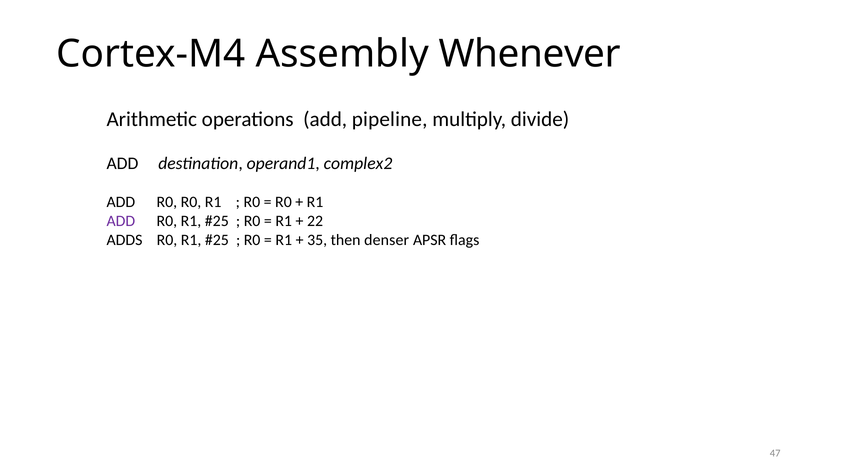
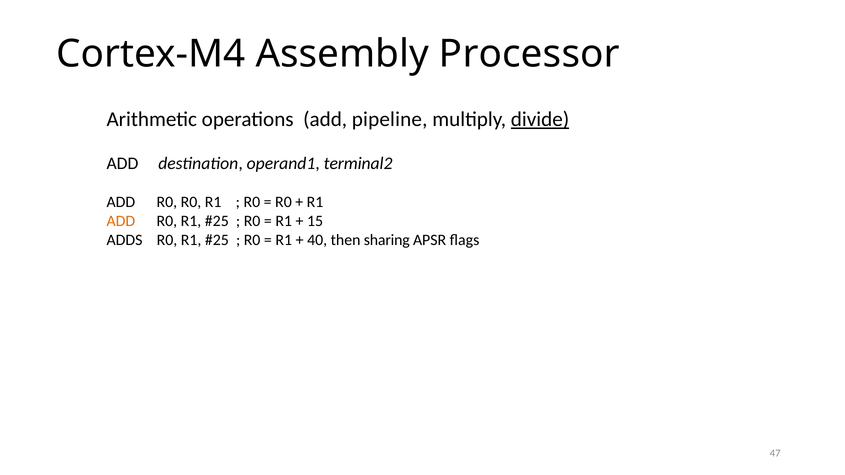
Whenever: Whenever -> Processor (529, 54)
divide underline: none -> present (540, 119)
complex2: complex2 -> terminal2 (358, 163)
ADD colour: purple -> orange (121, 221)
22: 22 -> 15 (315, 221)
35: 35 -> 40 (317, 240)
denser: denser -> sharing (387, 240)
